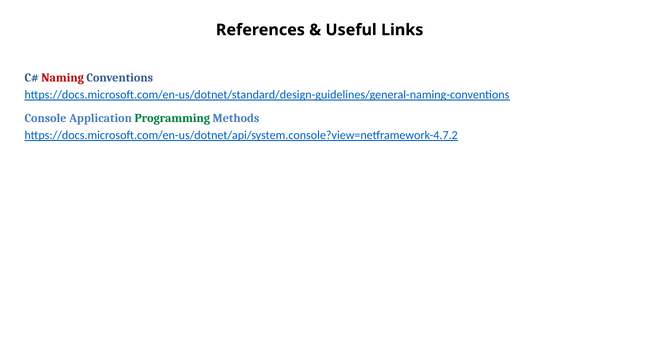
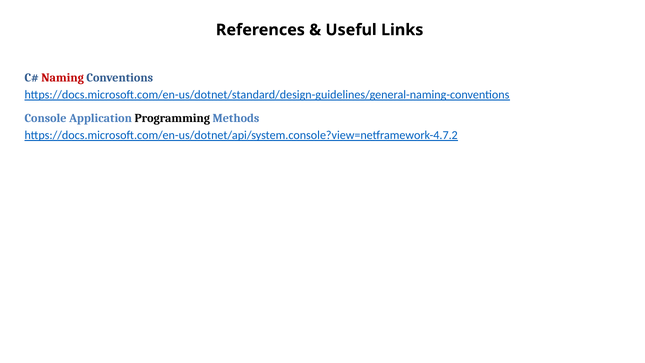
Programming colour: green -> black (172, 118)
